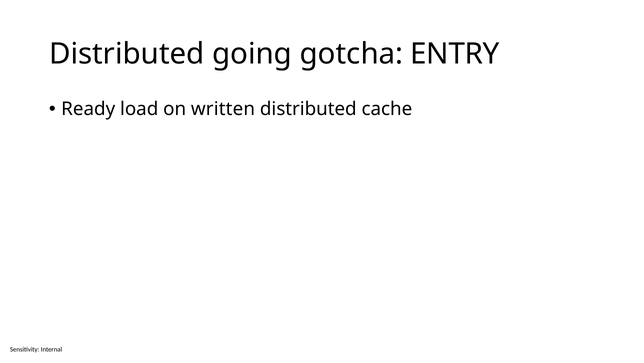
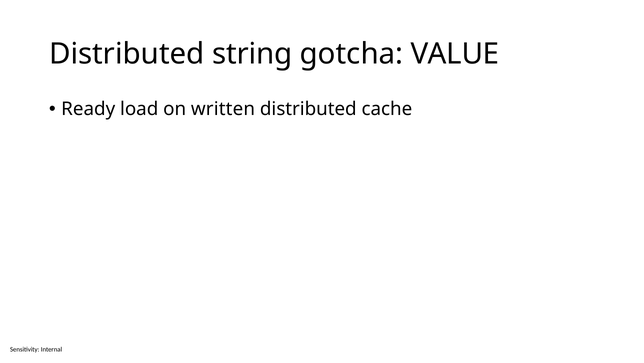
going: going -> string (252, 54)
ENTRY: ENTRY -> VALUE (455, 54)
